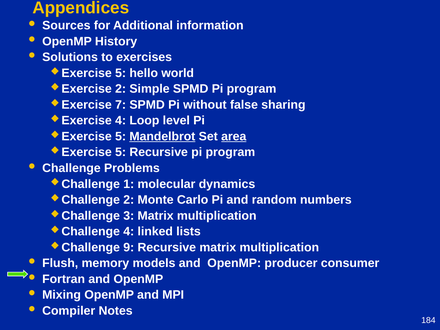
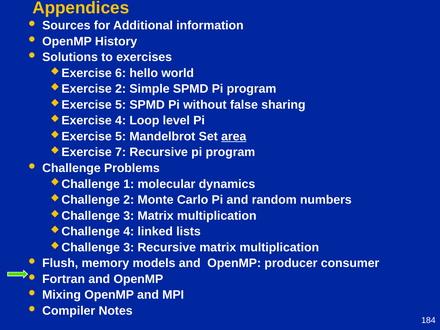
5: 5 -> 6 (121, 73)
7: 7 -> 5 (121, 105)
Mandelbrot underline: present -> none (162, 136)
5: 5 -> 7 (121, 152)
9: 9 -> 3 (129, 247)
